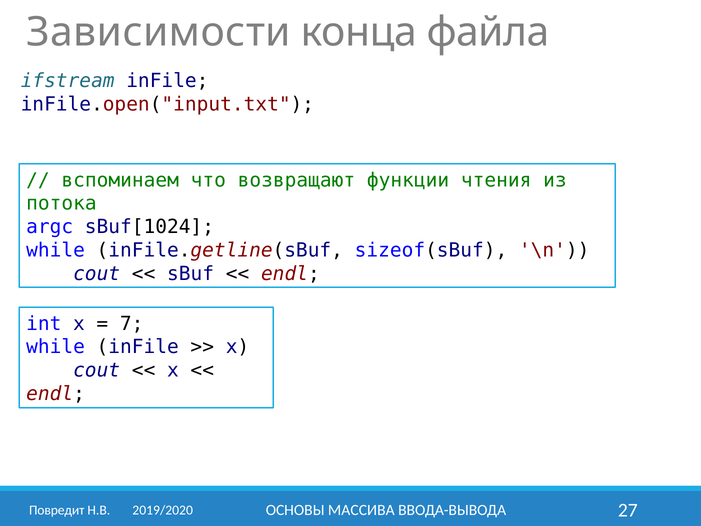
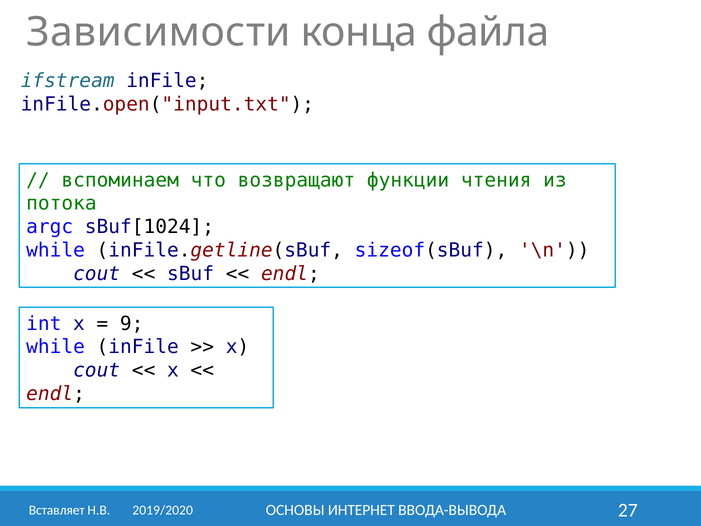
7: 7 -> 9 (132, 324)
МАССИВА: МАССИВА -> ИНТЕРНЕТ (361, 510)
Повредит: Повредит -> Вставляет (57, 510)
